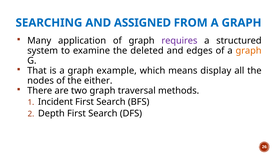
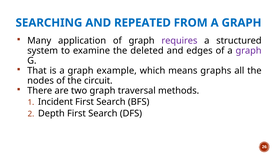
ASSIGNED: ASSIGNED -> REPEATED (142, 23)
graph colour: orange -> purple (249, 51)
display: display -> graphs (216, 71)
either: either -> circuit (98, 81)
